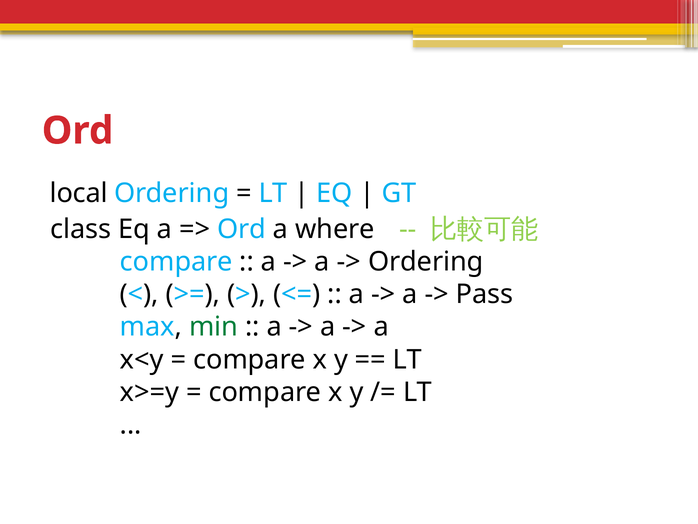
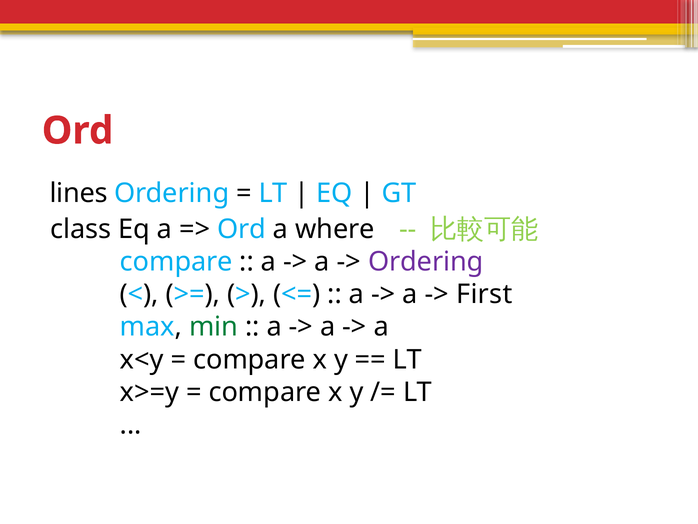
local: local -> lines (79, 193)
Ordering colour: black -> purple (426, 261)
Pass: Pass -> First (484, 294)
